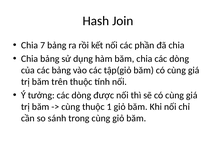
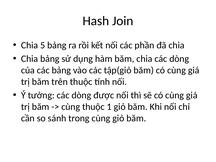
7: 7 -> 5 (43, 45)
